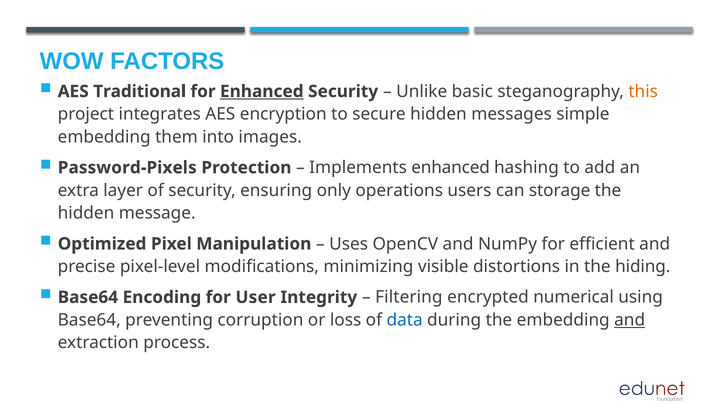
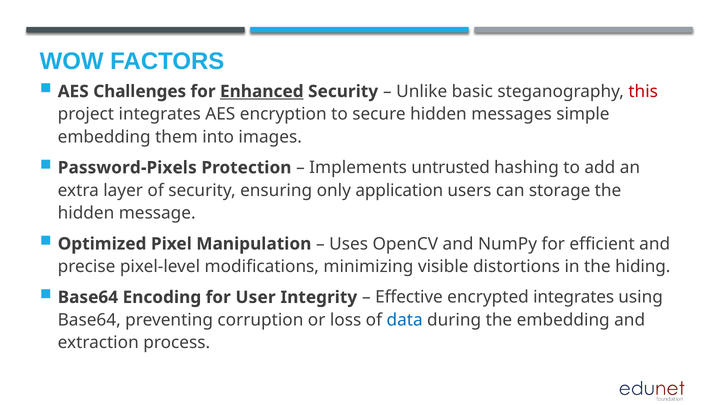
Traditional: Traditional -> Challenges (140, 91)
this colour: orange -> red (643, 91)
Implements enhanced: enhanced -> untrusted (451, 167)
operations: operations -> application (399, 190)
Filtering: Filtering -> Effective (409, 297)
encrypted numerical: numerical -> integrates (574, 297)
and underline: present -> none (630, 320)
